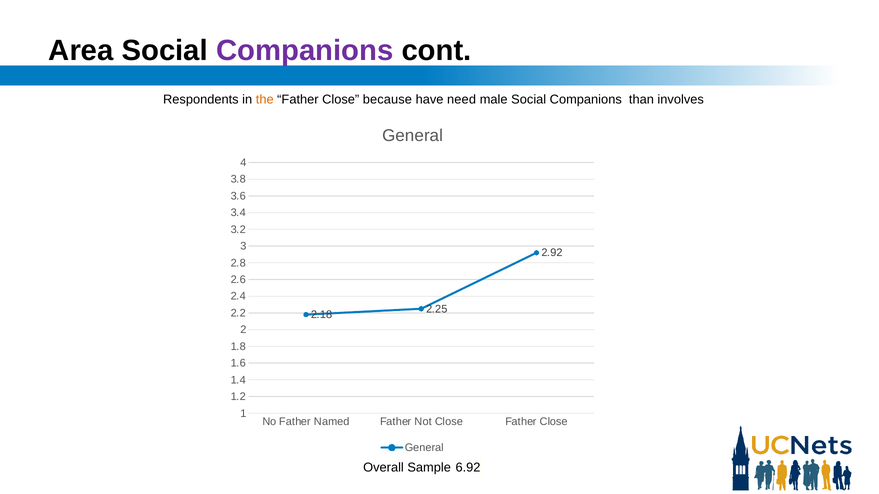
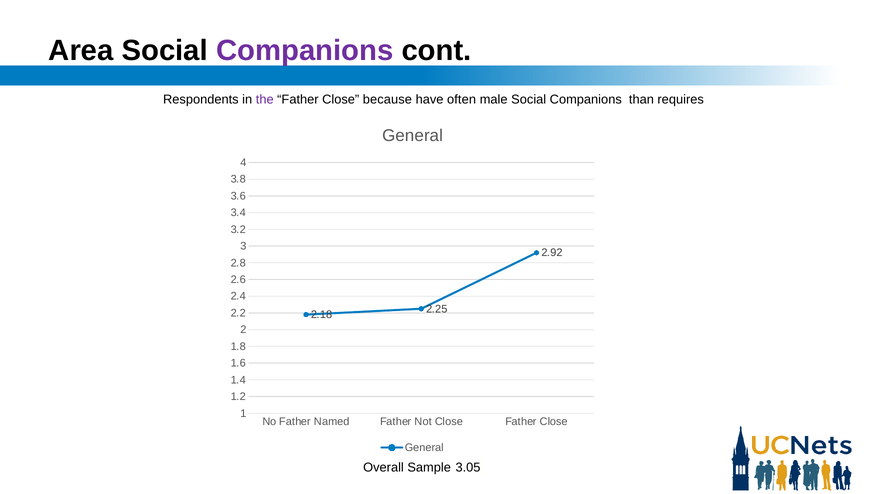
the colour: orange -> purple (265, 100)
need: need -> often (462, 100)
involves: involves -> requires (681, 100)
6.92: 6.92 -> 3.05 (468, 468)
